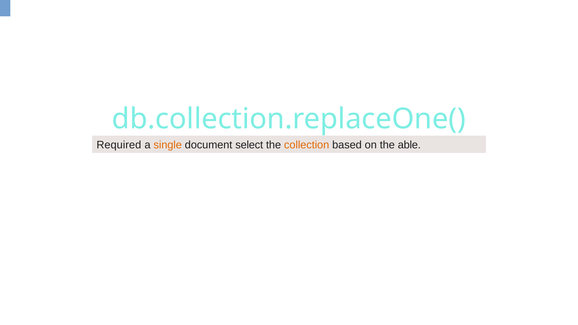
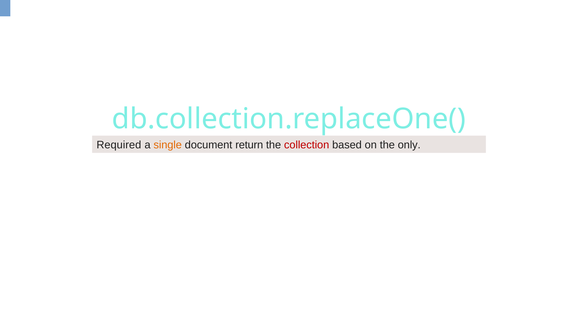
select: select -> return (249, 145)
collection colour: orange -> red (307, 145)
able: able -> only (409, 145)
